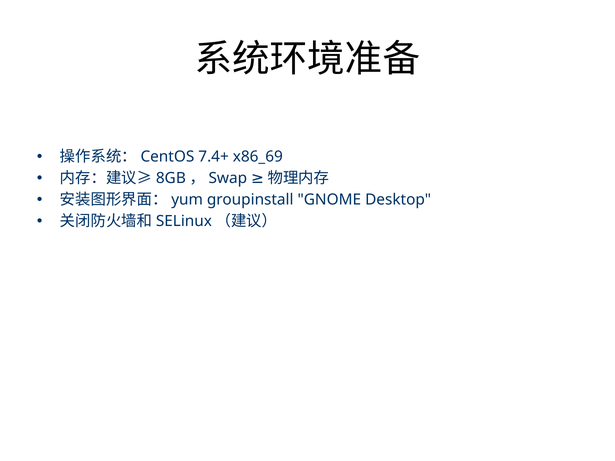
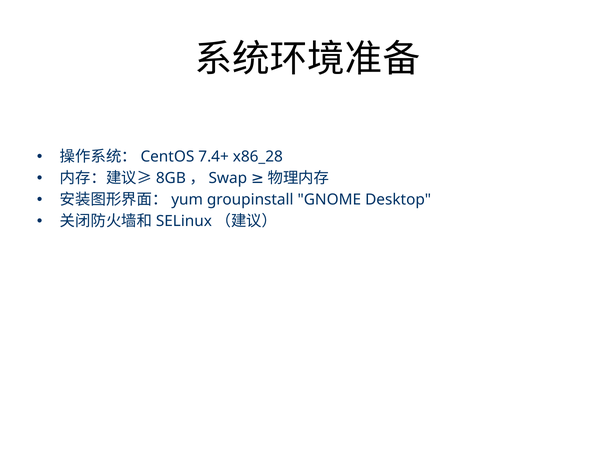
x86_69: x86_69 -> x86_28 (258, 157)
